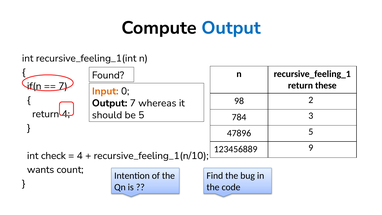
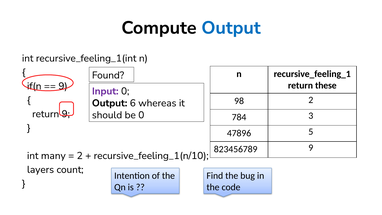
7: 7 -> 9 (63, 86)
Input colour: orange -> purple (105, 91)
Output 7: 7 -> 6 (133, 103)
return 4: 4 -> 9 (66, 114)
be 5: 5 -> 0 (141, 115)
123456889: 123456889 -> 823456789 (236, 149)
check: check -> many (53, 156)
4: 4 -> 2 (80, 156)
wants: wants -> layers (41, 169)
